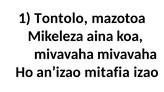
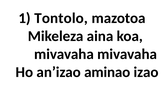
mitafia: mitafia -> aminao (107, 72)
